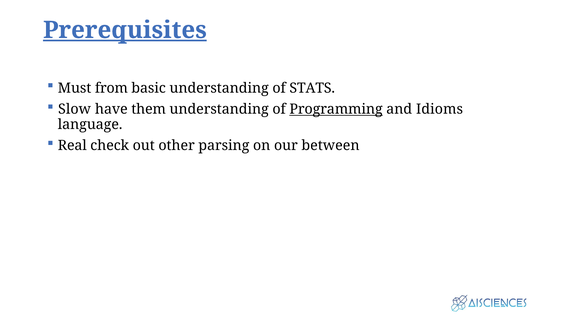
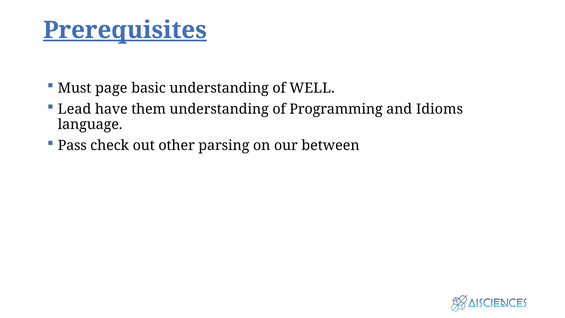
from: from -> page (111, 88)
STATS: STATS -> WELL (312, 88)
Slow: Slow -> Lead (75, 109)
Programming underline: present -> none (336, 109)
Real: Real -> Pass (72, 146)
